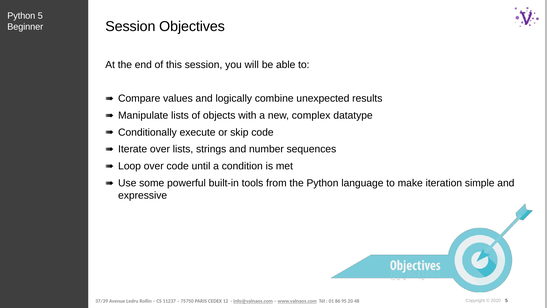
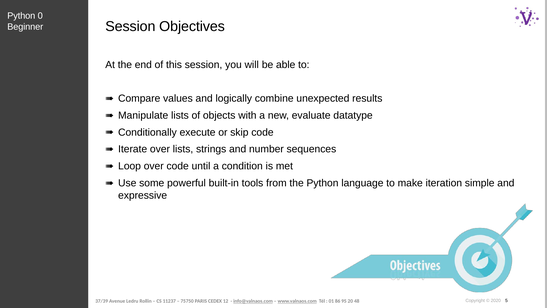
Python 5: 5 -> 0 (40, 16)
complex: complex -> evaluate (311, 115)
